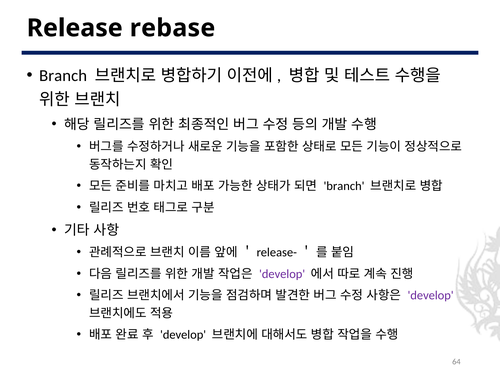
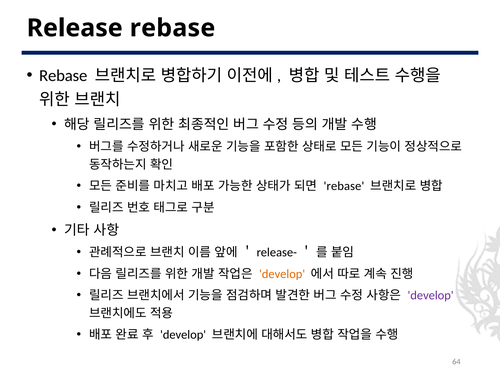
Branch: Branch -> Rebase (63, 76)
branch: branch -> rebase (344, 186)
develop colour: purple -> orange (282, 274)
